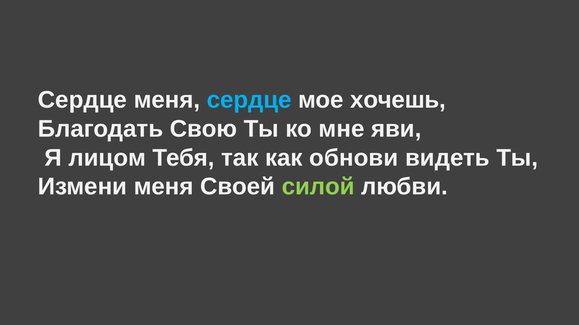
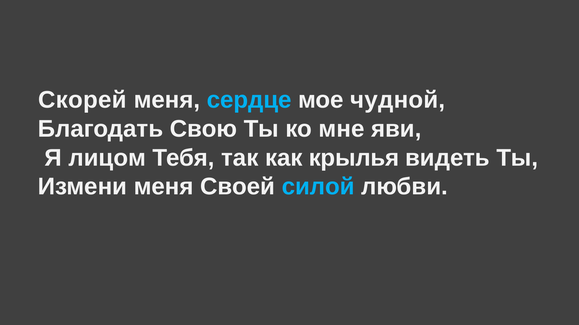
Сердце: Сердце -> Скорей (82, 100)
хочешь: хочешь -> чудной (398, 100)
обнови: обнови -> крылья (354, 158)
силой colour: light green -> light blue (318, 187)
